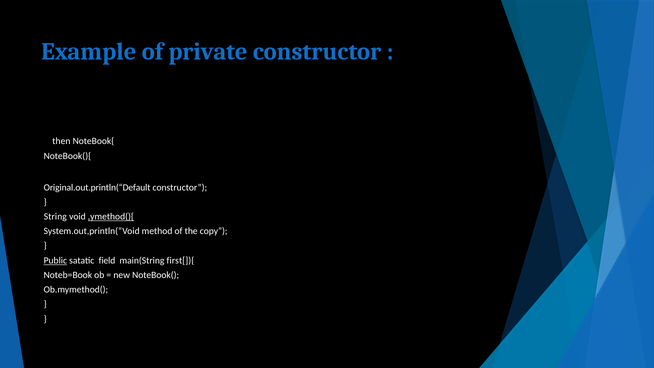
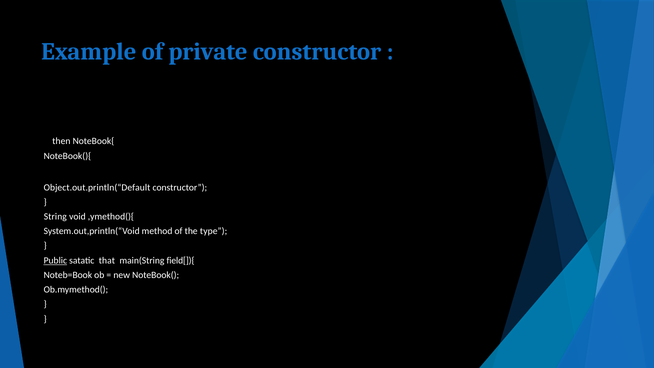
Original.out.println(“Default: Original.out.println(“Default -> Object.out.println(“Default (97, 187)
,ymethod(){ underline: present -> none (111, 217)
copy: copy -> type (214, 231)
field: field -> that (107, 260)
first[]){: first[]){ -> field[]){ (181, 260)
